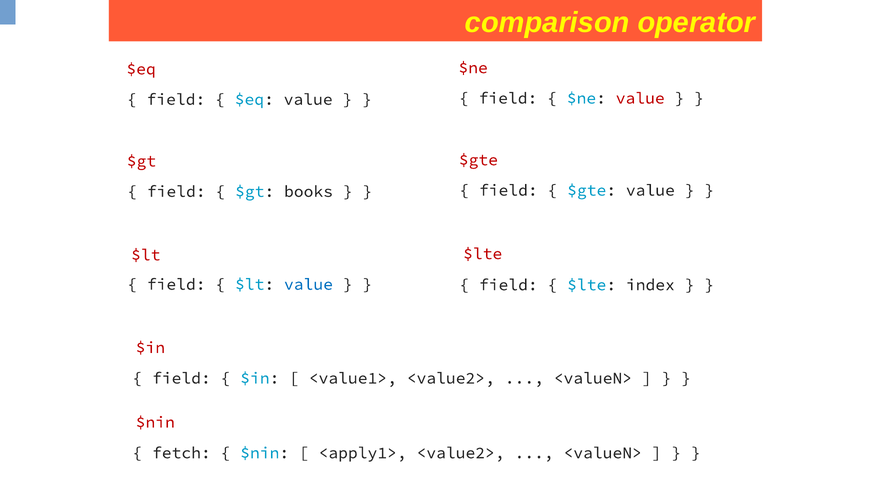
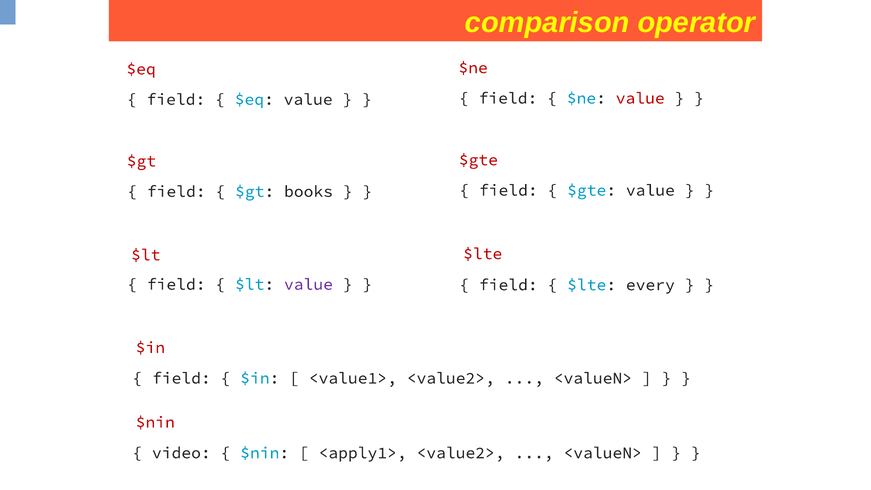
value colour: blue -> purple (308, 284)
index: index -> every (650, 285)
fetch: fetch -> video (181, 453)
